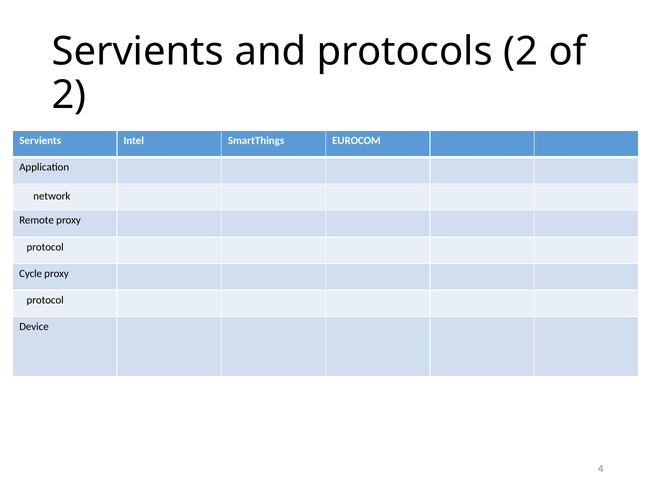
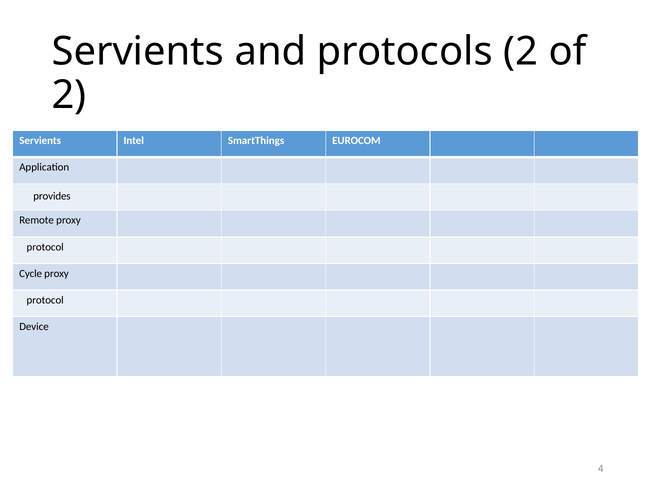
network: network -> provides (52, 196)
